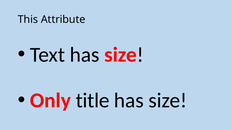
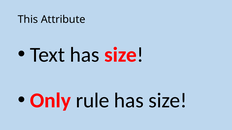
title: title -> rule (93, 101)
